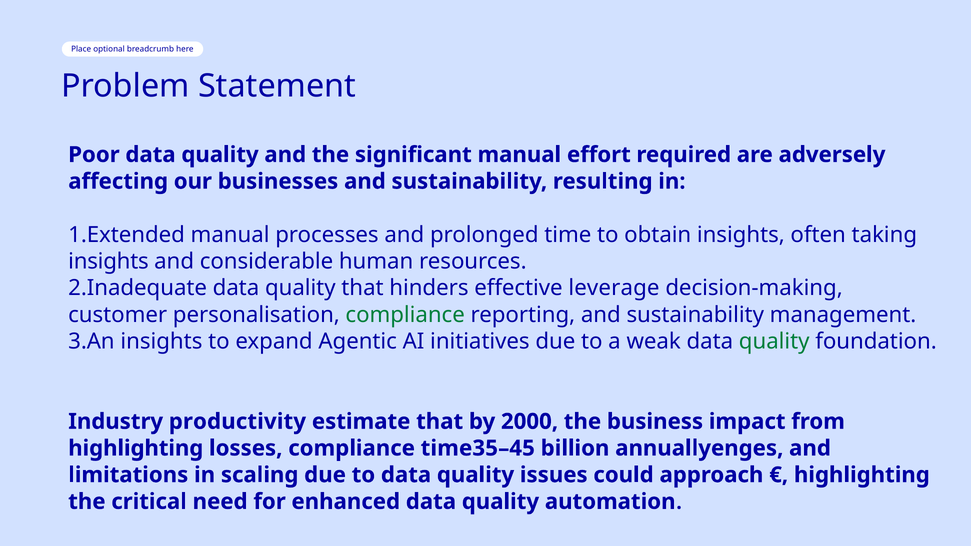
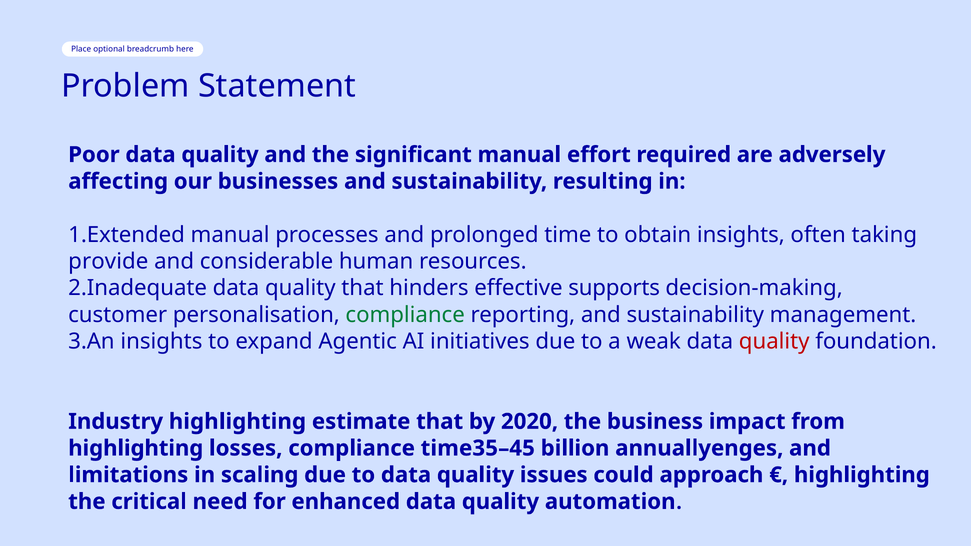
insights: insights -> provide (108, 262)
leverage: leverage -> supports (614, 288)
quality colour: green -> red (774, 342)
Industry productivity: productivity -> highlighting (237, 422)
2000: 2000 -> 2020 (530, 422)
